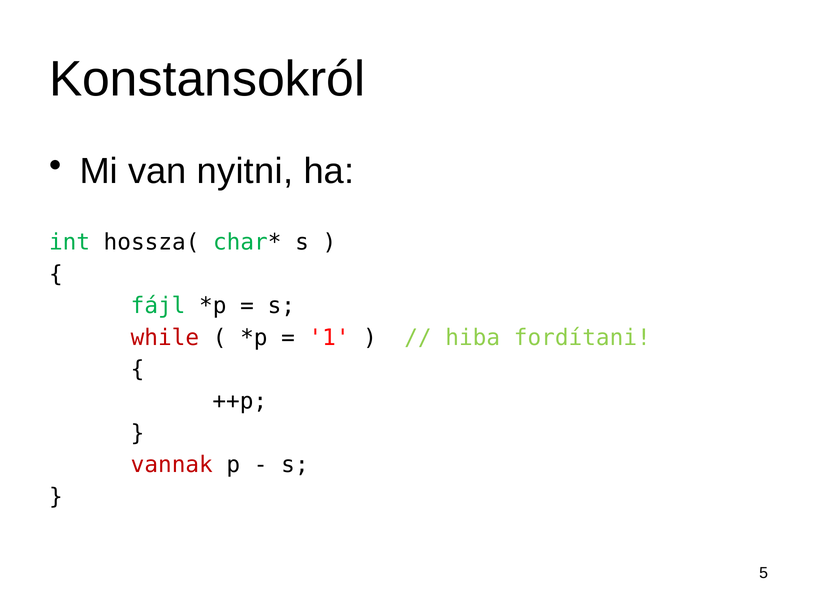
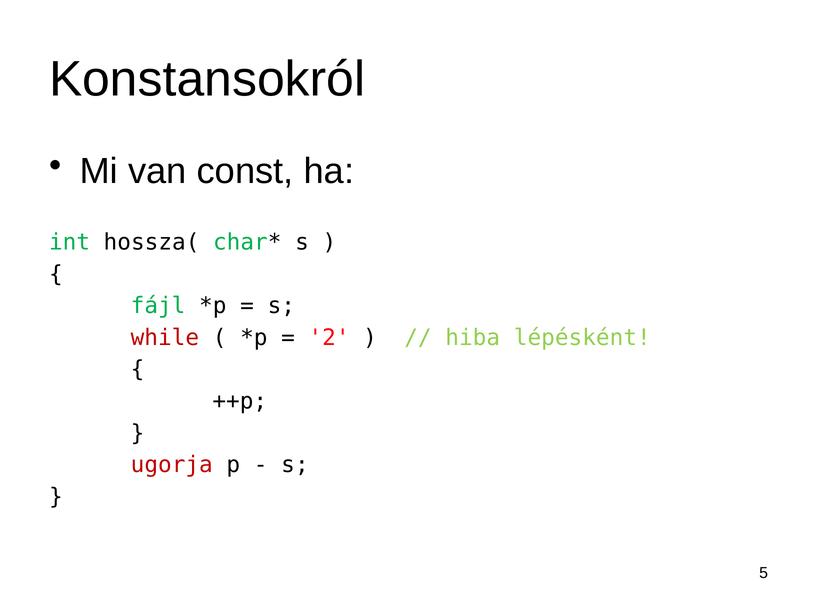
nyitni: nyitni -> const (245, 171)
1: 1 -> 2 (329, 338)
fordítani: fordítani -> lépésként (582, 338)
vannak: vannak -> ugorja (172, 465)
